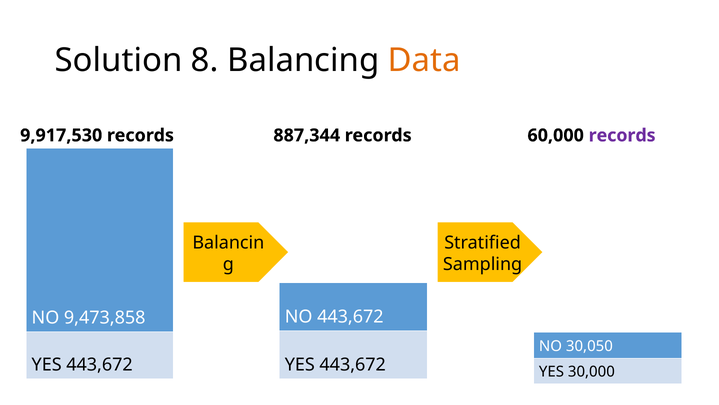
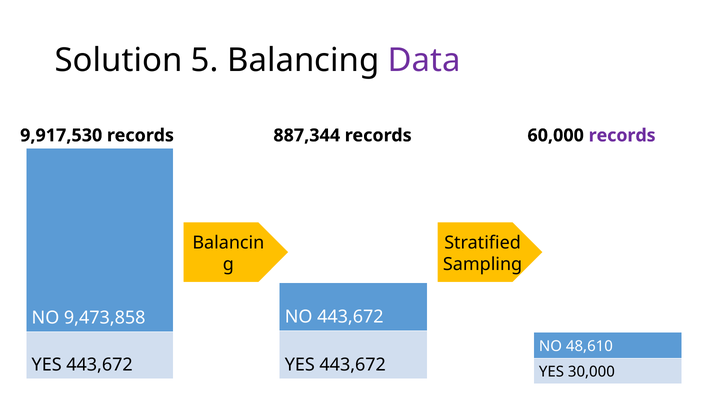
8: 8 -> 5 (205, 60)
Data colour: orange -> purple (424, 60)
30,050: 30,050 -> 48,610 (589, 346)
